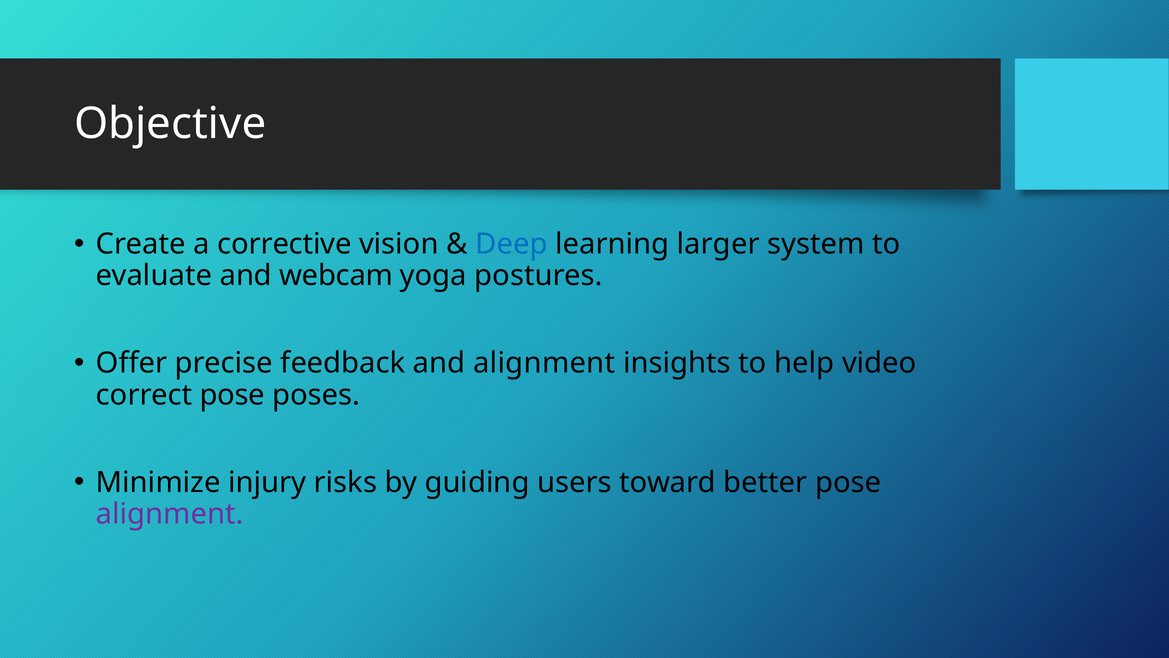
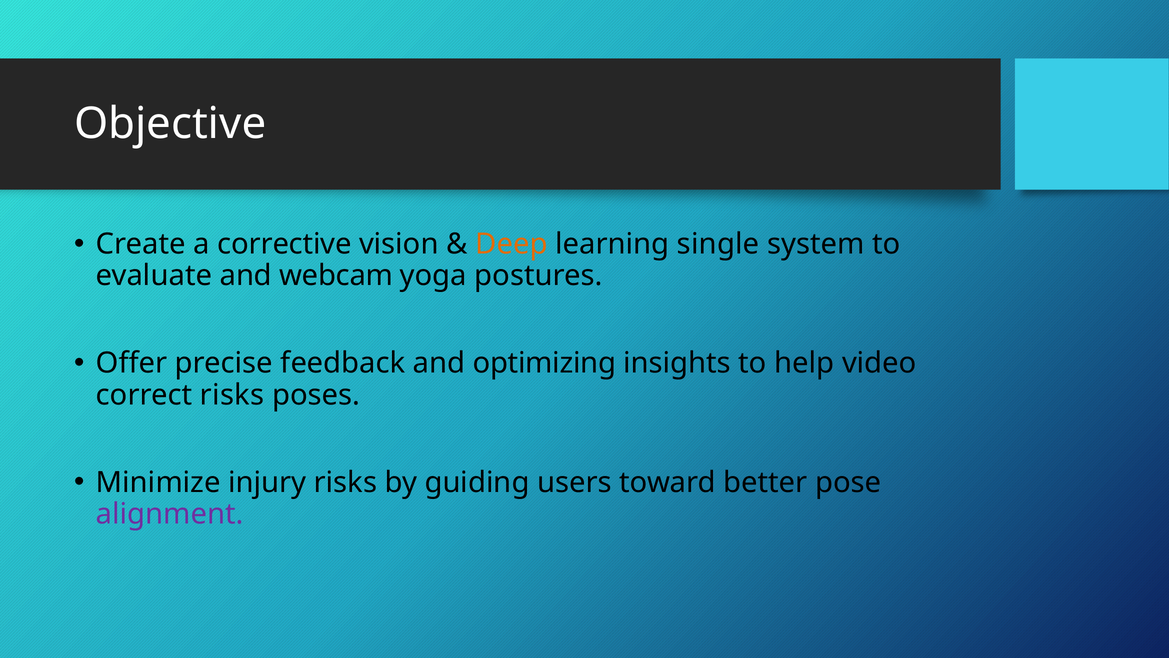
Deep colour: blue -> orange (511, 244)
larger: larger -> single (718, 244)
and alignment: alignment -> optimizing (544, 363)
correct pose: pose -> risks (232, 395)
